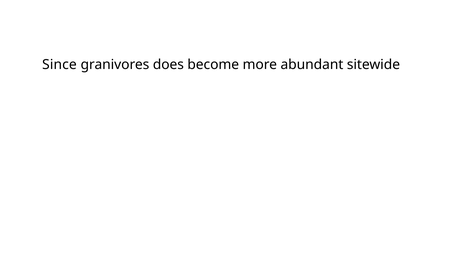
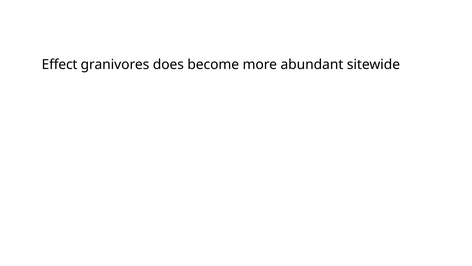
Since: Since -> Effect (60, 64)
